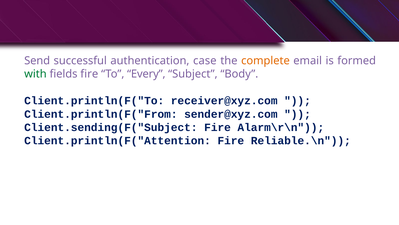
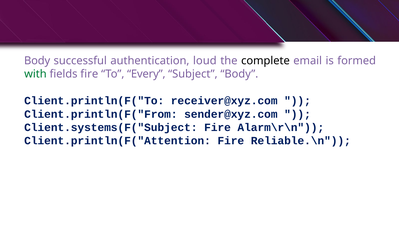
Send: Send -> Body (37, 61)
case: case -> loud (205, 61)
complete colour: orange -> black (265, 61)
Client.sending(F("Subject: Client.sending(F("Subject -> Client.systems(F("Subject (111, 127)
